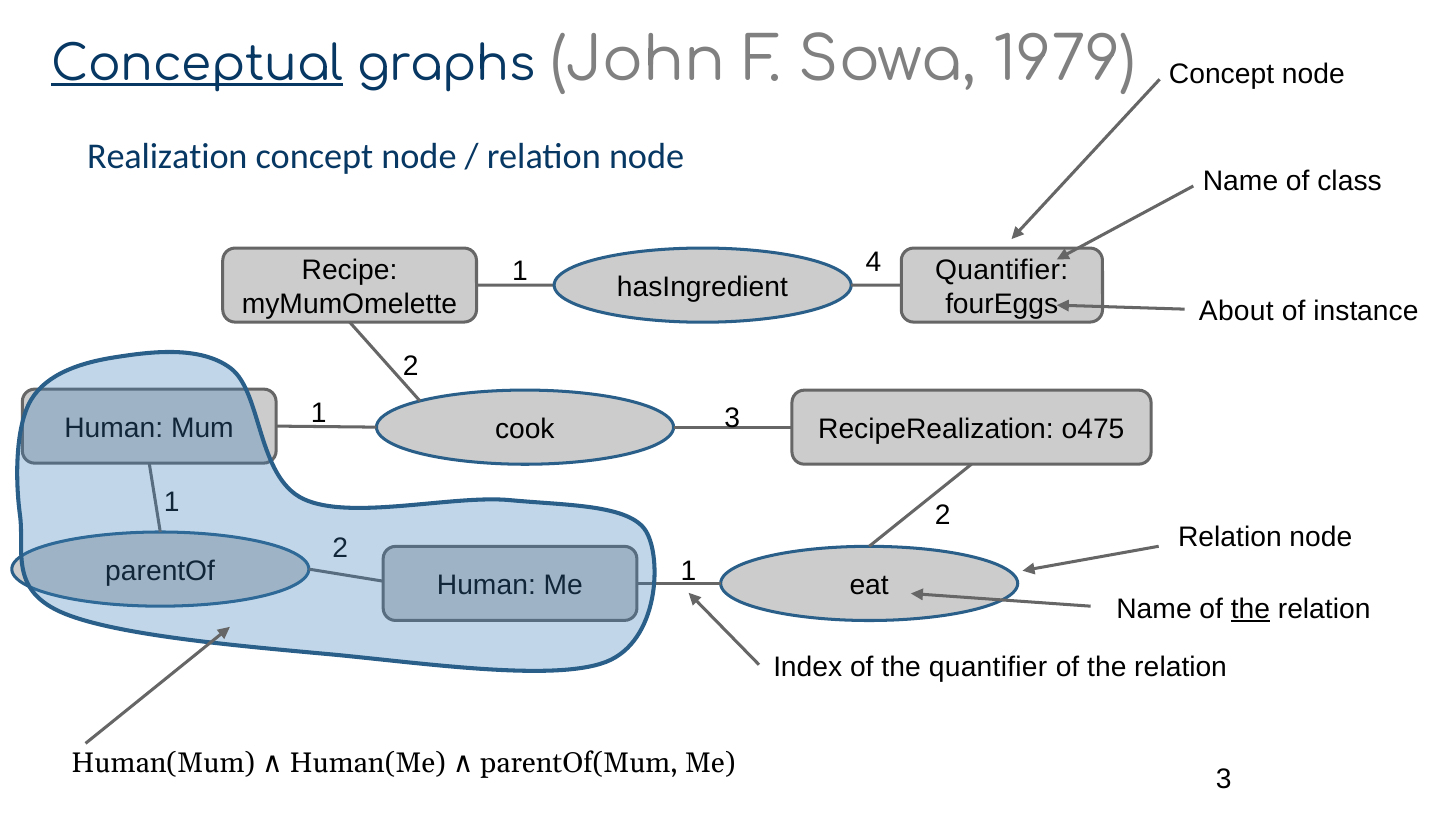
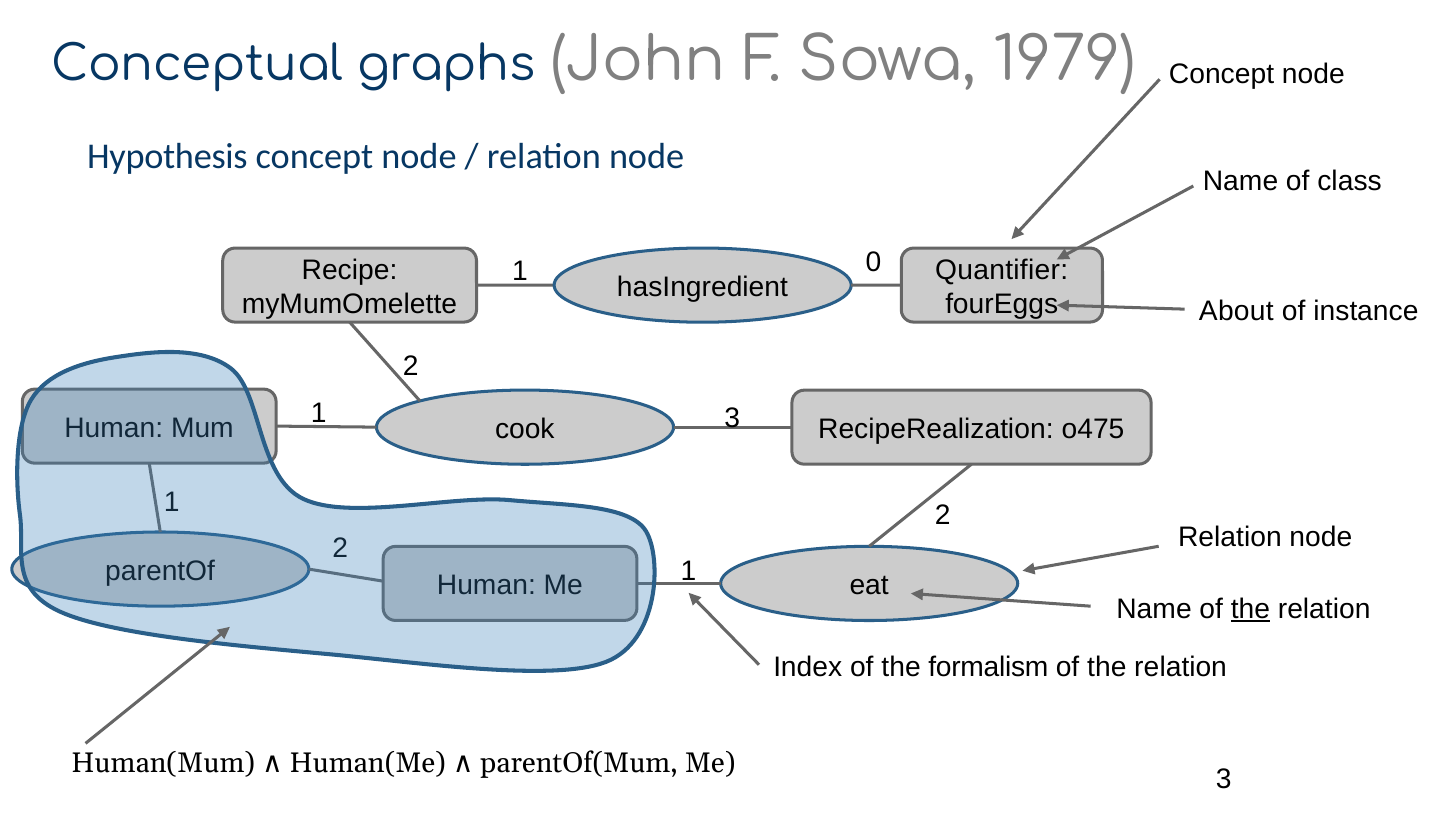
Conceptual underline: present -> none (197, 64)
Realization: Realization -> Hypothesis (167, 156)
4: 4 -> 0 (874, 263)
the quantifier: quantifier -> formalism (988, 667)
